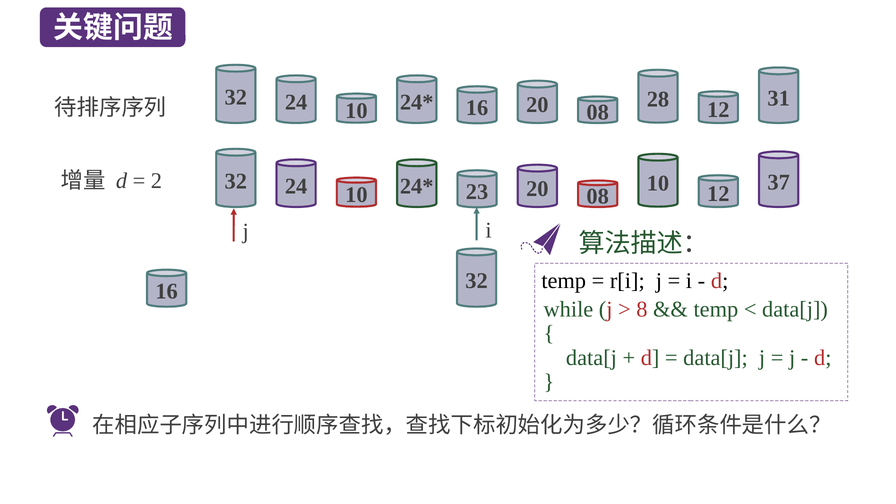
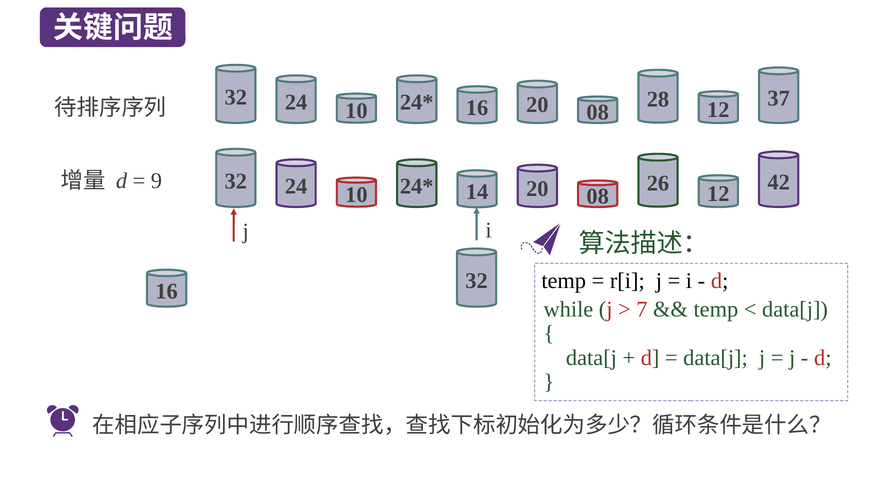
31: 31 -> 37 (779, 98)
23: 23 -> 14 (477, 192)
2: 2 -> 9 (156, 181)
37: 37 -> 42 (779, 182)
10: 10 -> 26 (658, 183)
8: 8 -> 7 (642, 309)
